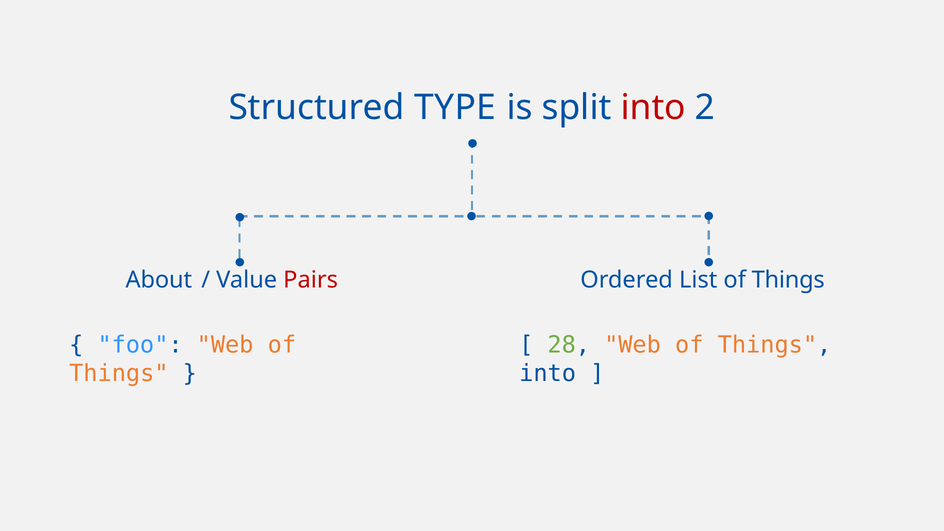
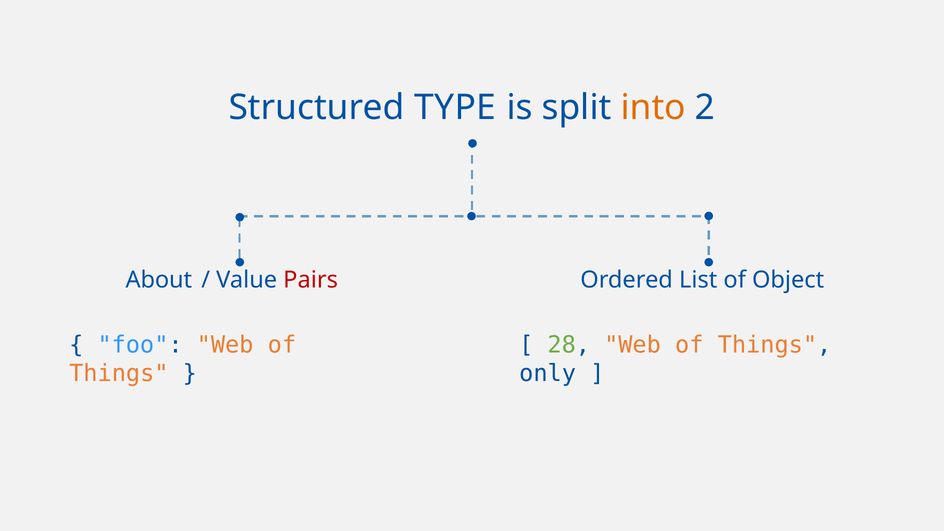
into colour: red -> orange (653, 107)
List of Things: Things -> Object (788, 280)
into: into -> only (548, 373)
